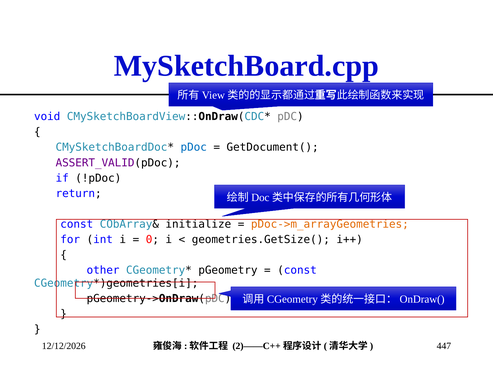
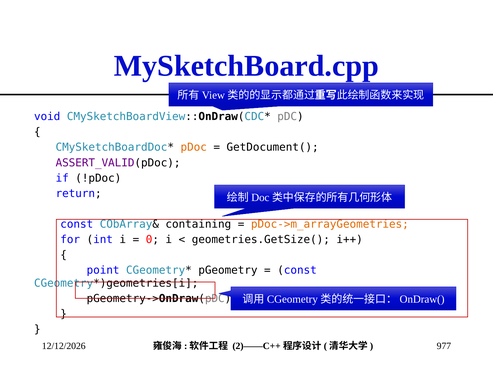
pDoc colour: blue -> orange (194, 147)
initialize: initialize -> containing (198, 224)
other: other -> point (103, 270)
447: 447 -> 977 (444, 346)
